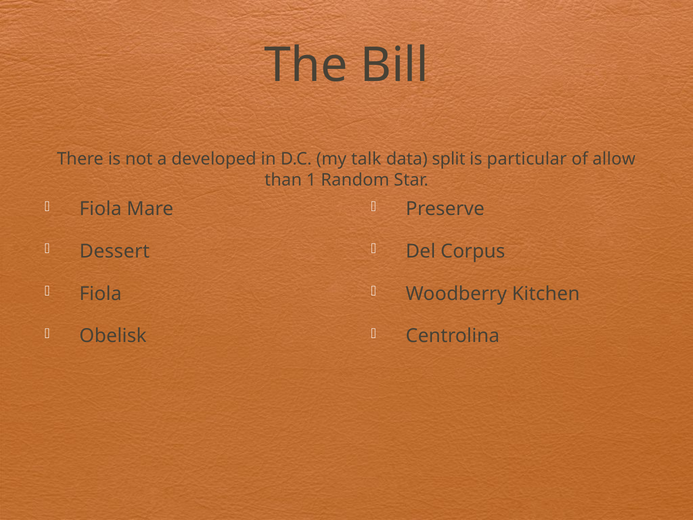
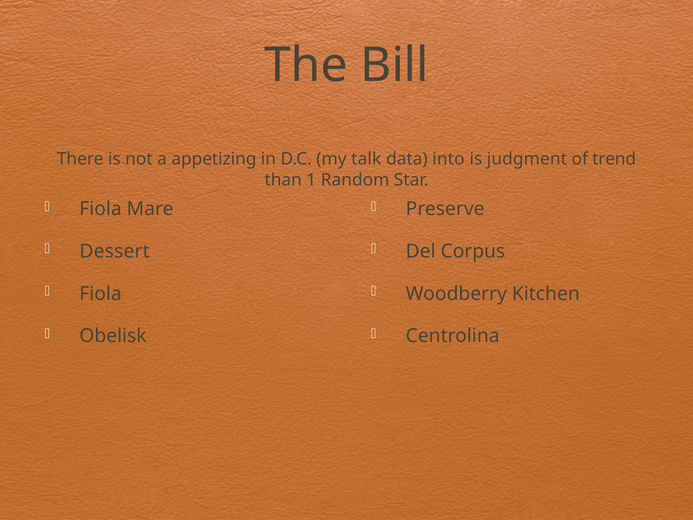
developed: developed -> appetizing (214, 159)
split: split -> into (448, 159)
particular: particular -> judgment (527, 159)
allow: allow -> trend (614, 159)
